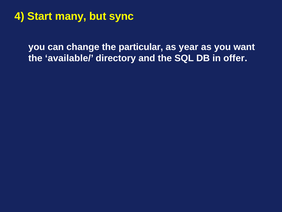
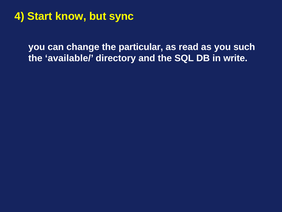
many: many -> know (71, 16)
year: year -> read (189, 47)
want: want -> such (244, 47)
offer: offer -> write (235, 58)
